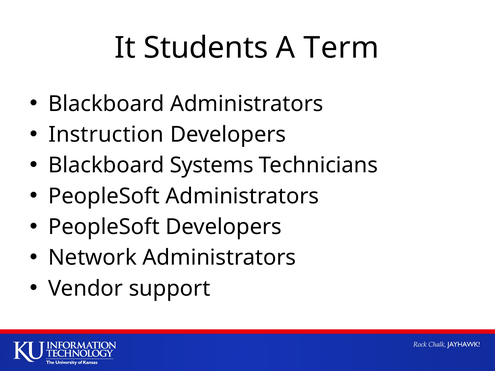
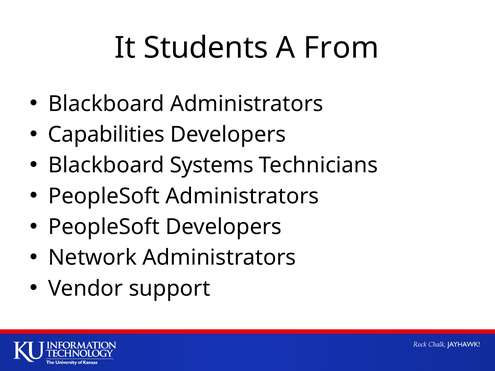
Term: Term -> From (341, 48)
Instruction: Instruction -> Capabilities (106, 135)
